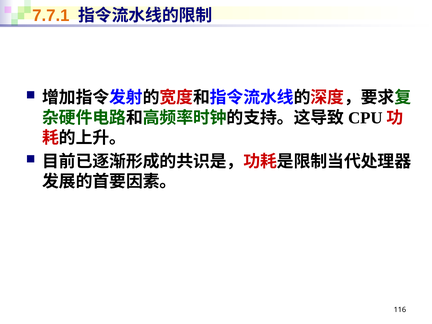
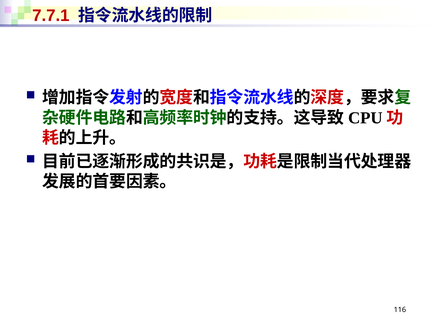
7.7.1 colour: orange -> red (51, 16)
